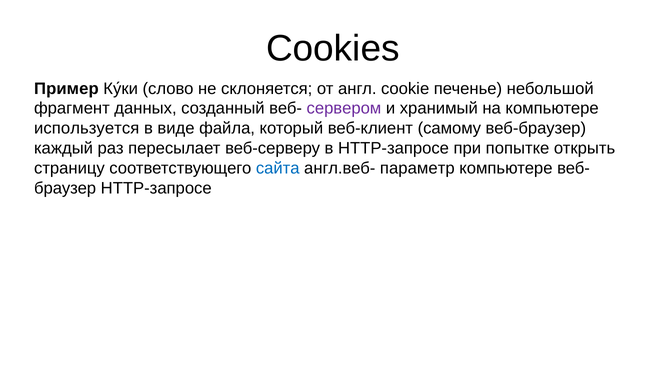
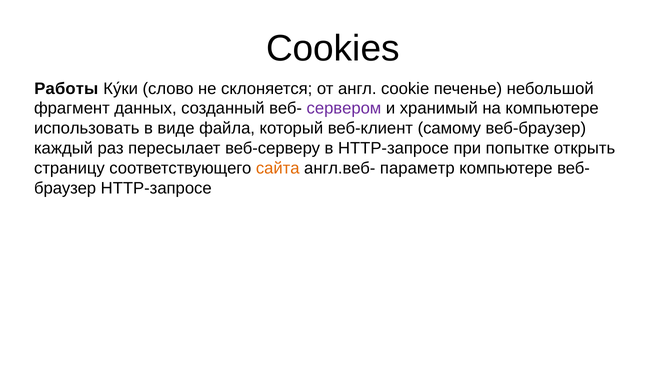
Пример: Пример -> Работы (66, 89)
используется: используется -> использовать (87, 129)
сайта colour: blue -> orange (278, 169)
